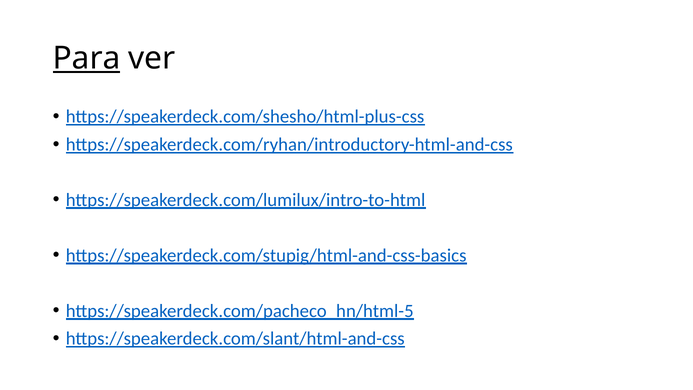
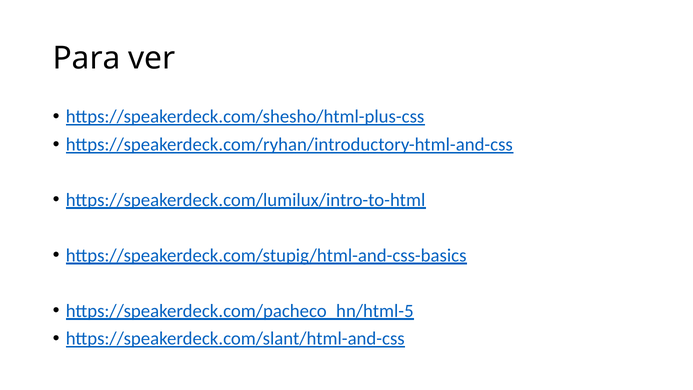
Para underline: present -> none (87, 58)
